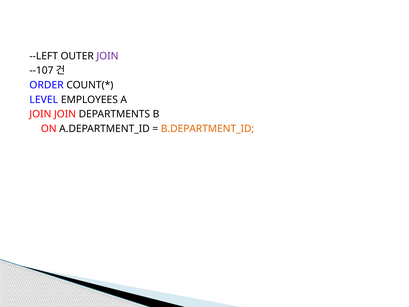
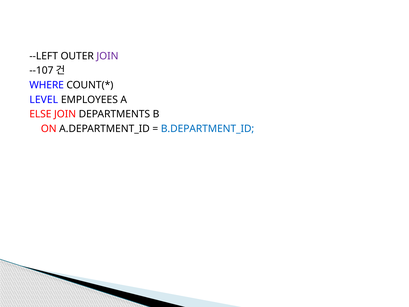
ORDER: ORDER -> WHERE (47, 85)
JOIN: JOIN -> ELSE (40, 114)
B.DEPARTMENT_ID colour: orange -> blue (208, 129)
